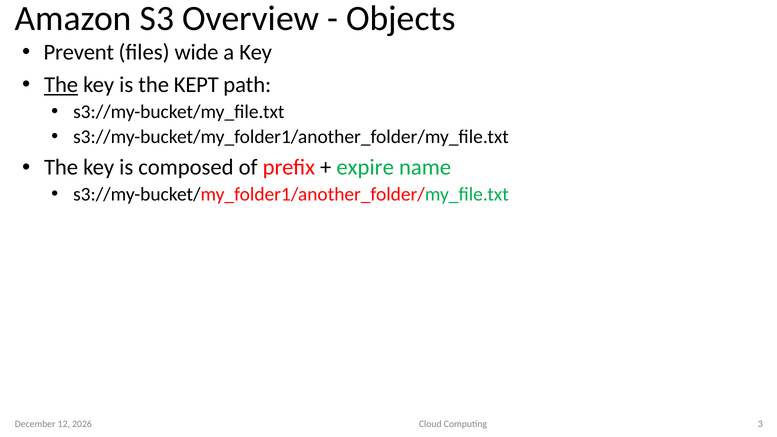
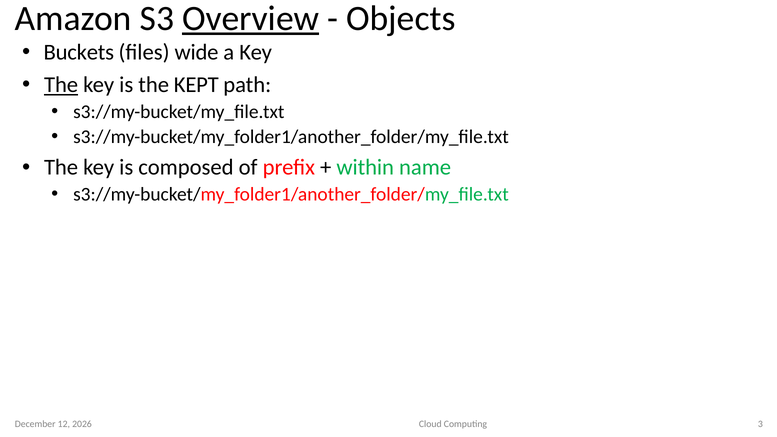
Overview underline: none -> present (251, 18)
Prevent: Prevent -> Buckets (79, 52)
expire: expire -> within (365, 167)
